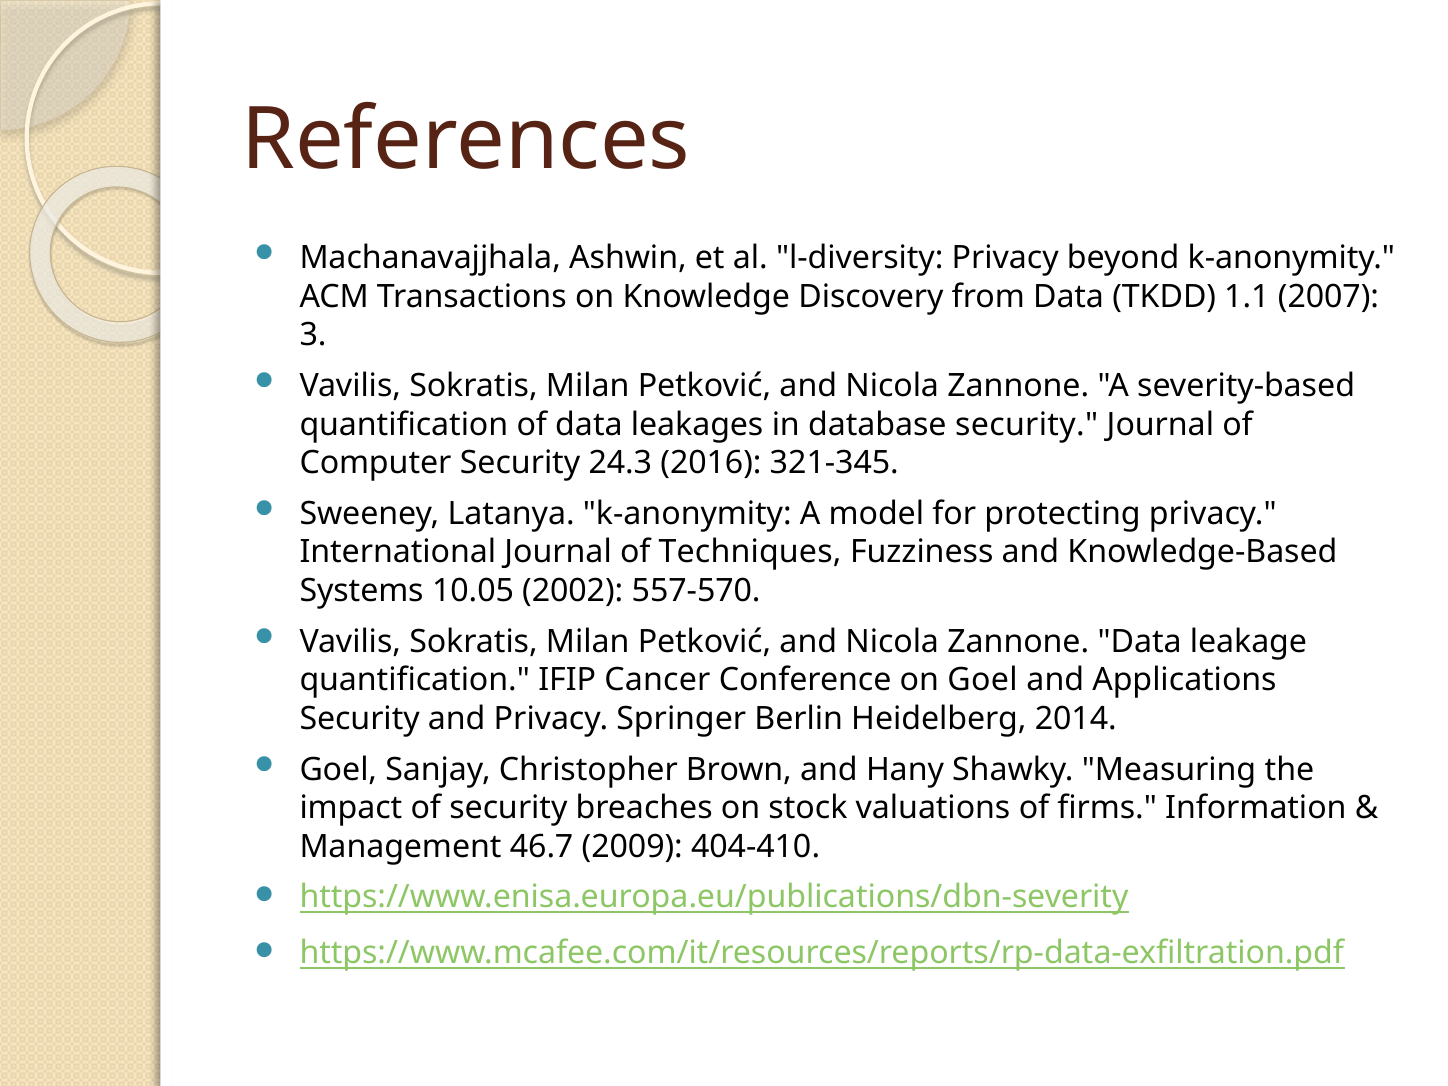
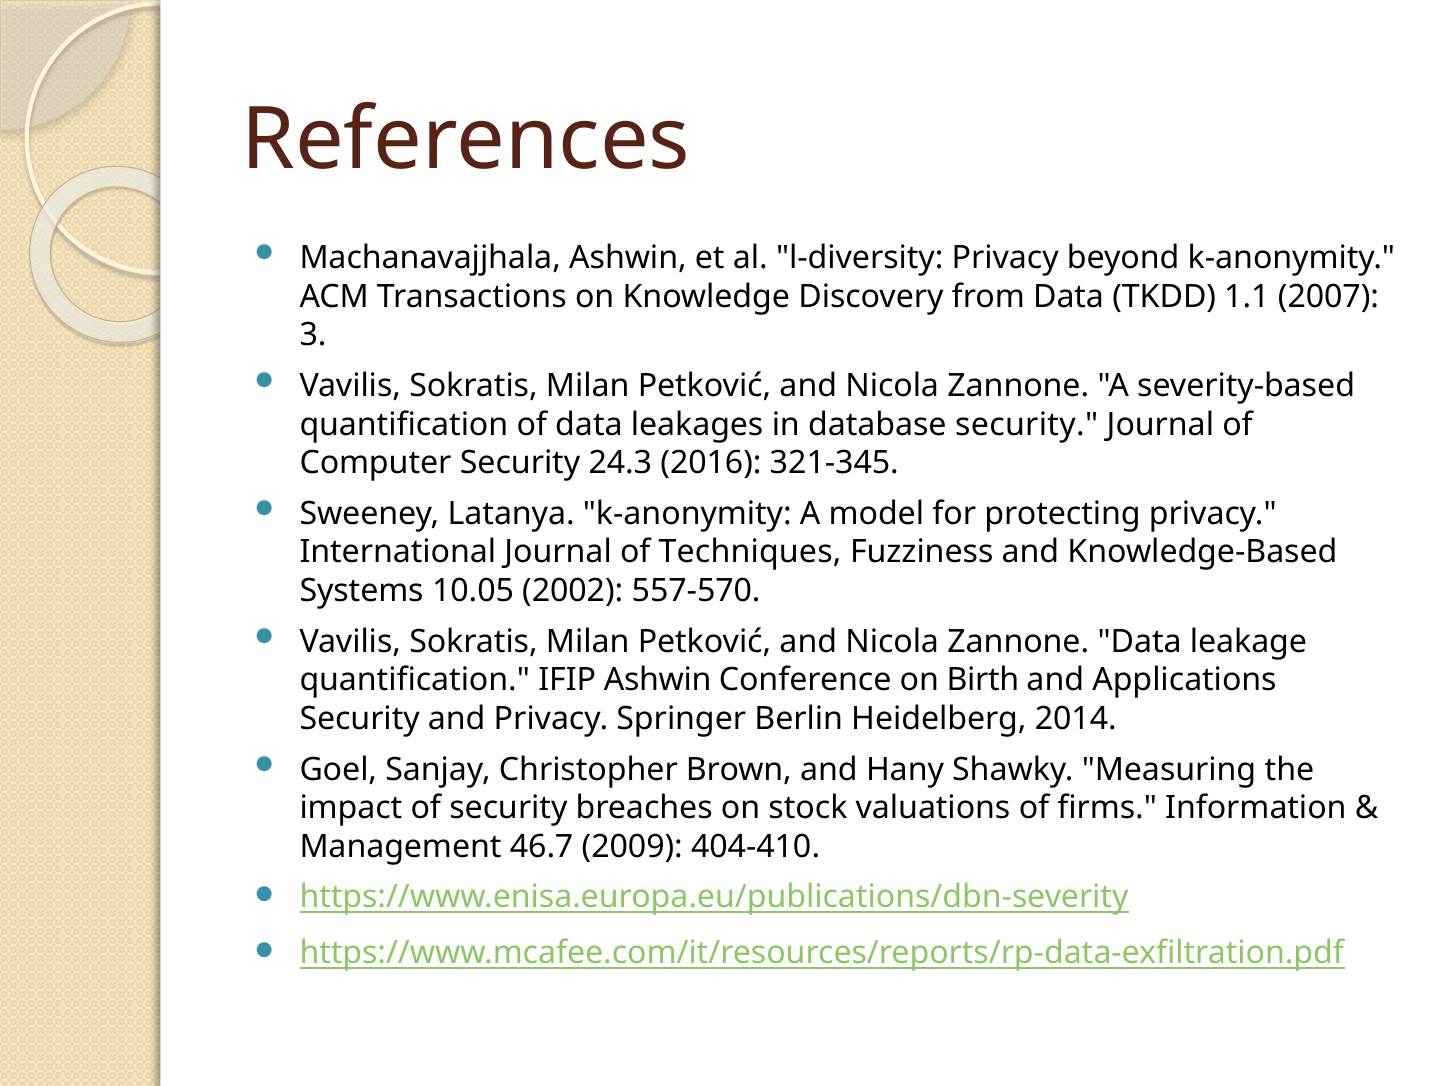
IFIP Cancer: Cancer -> Ashwin (658, 680)
on Goel: Goel -> Birth (983, 680)
